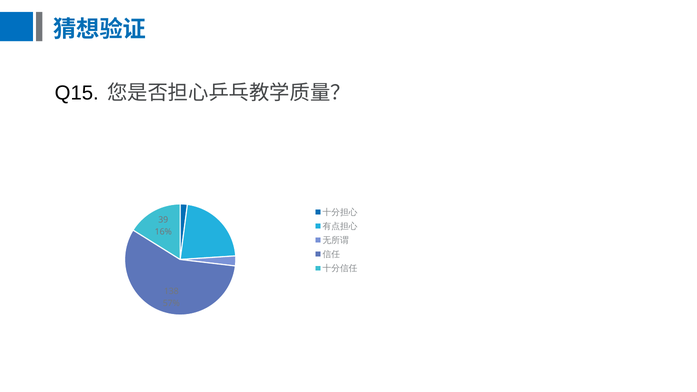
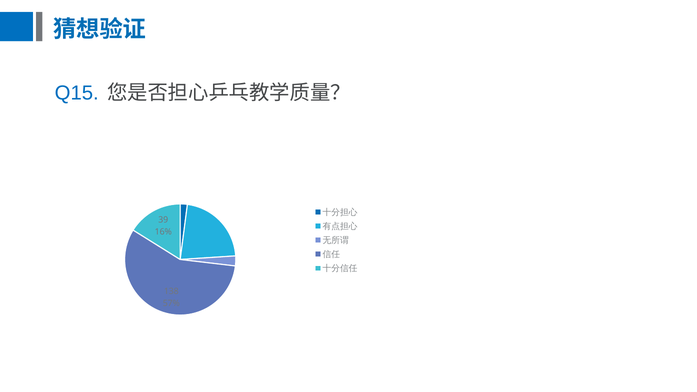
Q15 colour: black -> blue (77, 93)
